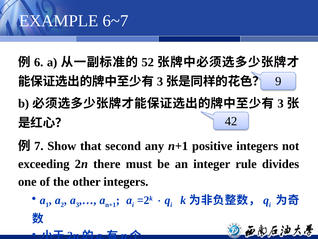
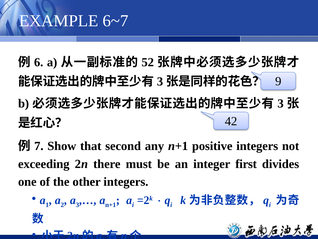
rule: rule -> first (246, 164)
